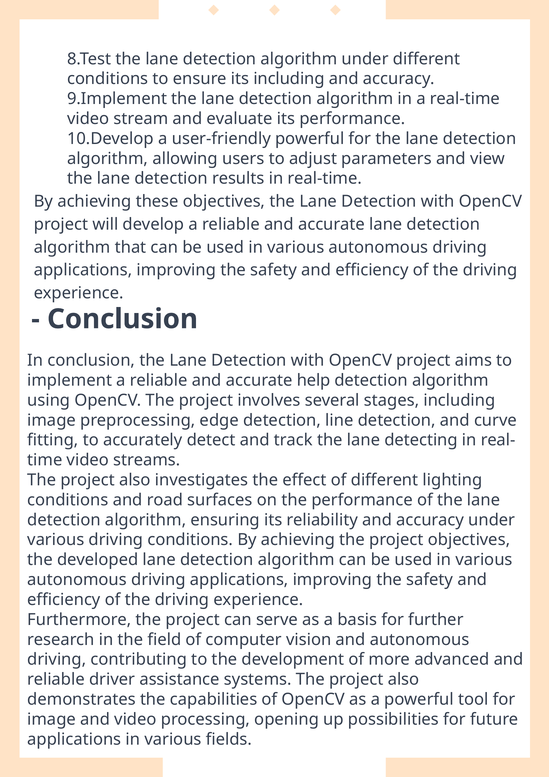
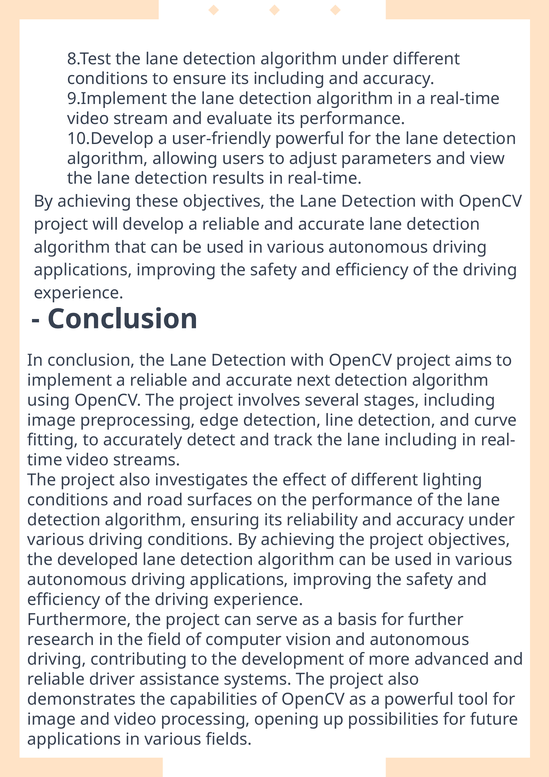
help: help -> next (314, 380)
lane detecting: detecting -> including (421, 440)
